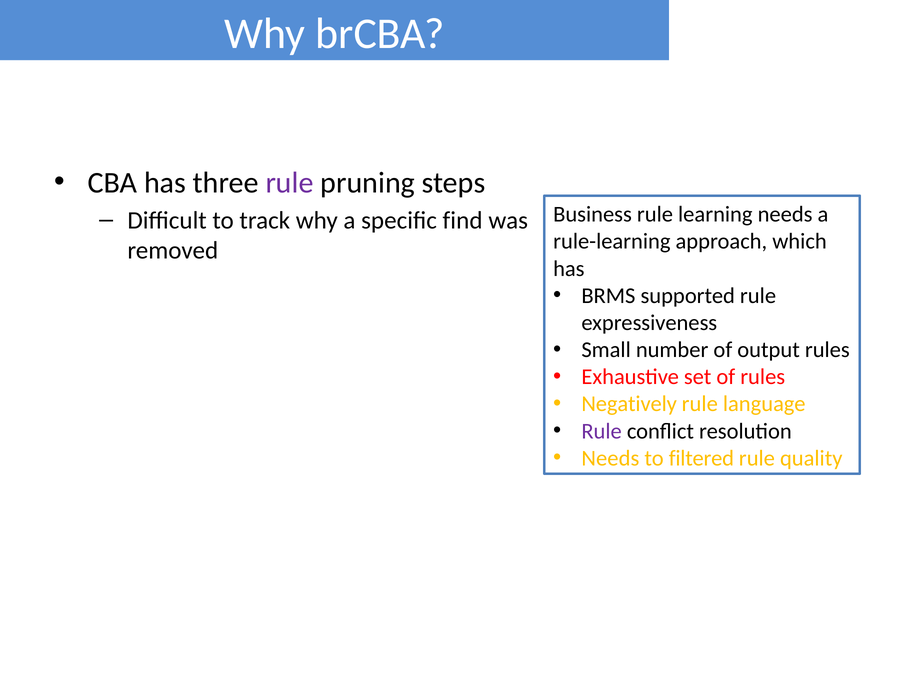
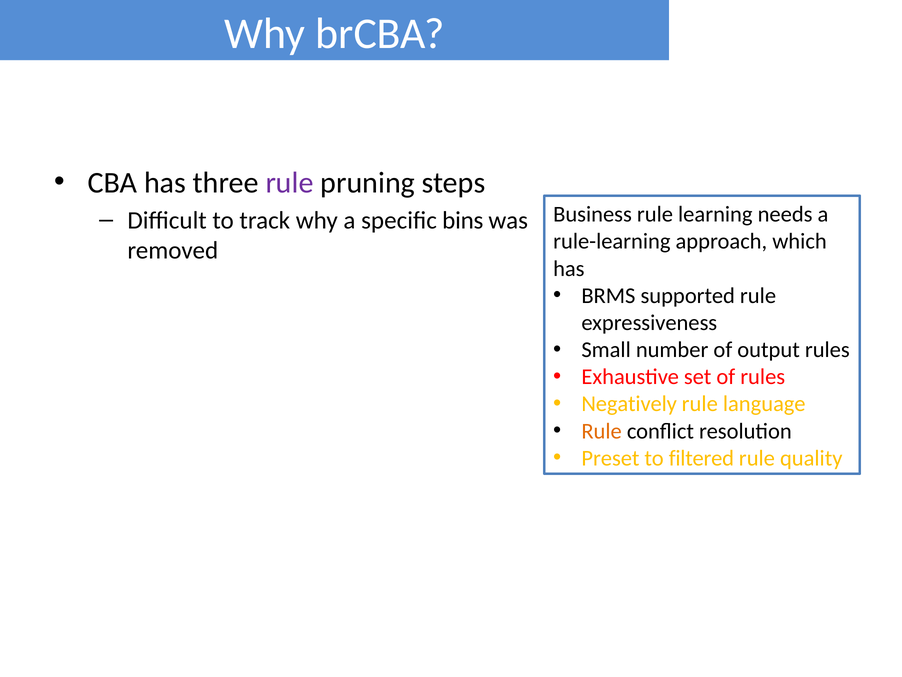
find: find -> bins (463, 220)
Rule colour: purple -> orange (602, 431)
Needs: Needs -> Preset (610, 458)
